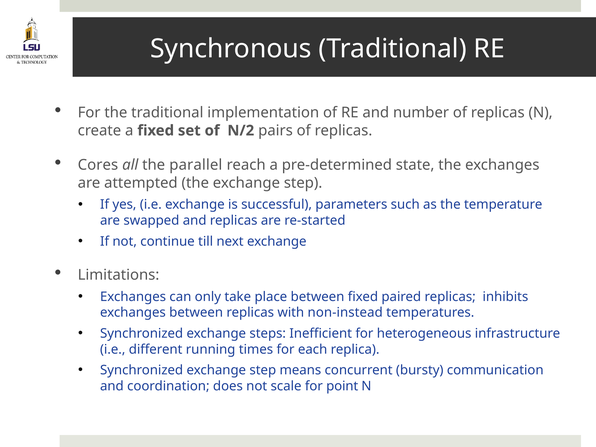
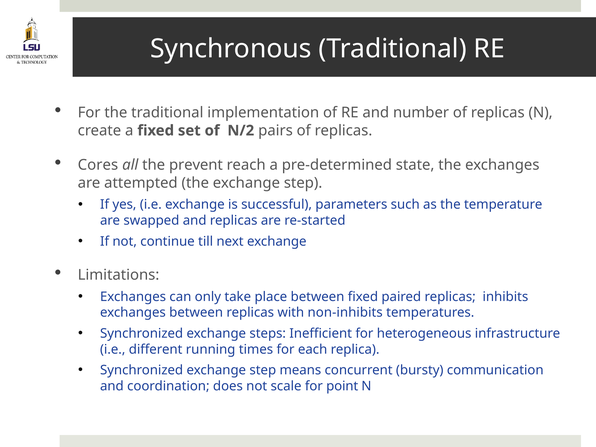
parallel: parallel -> prevent (196, 165)
non-instead: non-instead -> non-inhibits (345, 313)
